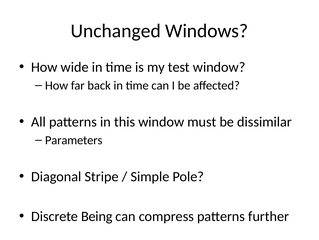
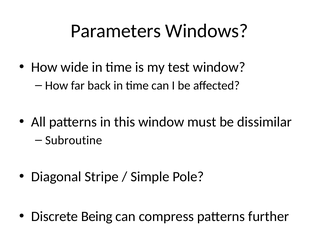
Unchanged: Unchanged -> Parameters (116, 31)
Parameters: Parameters -> Subroutine (74, 140)
